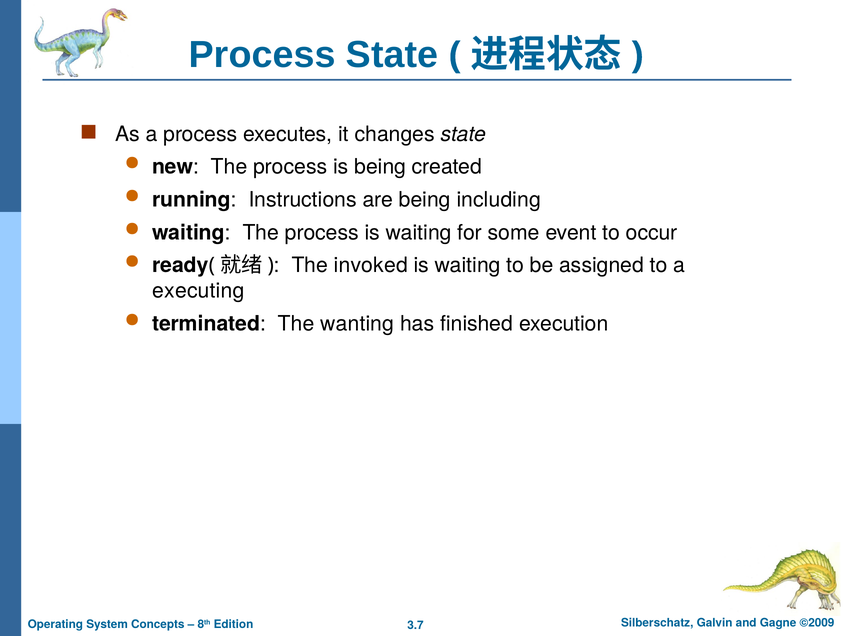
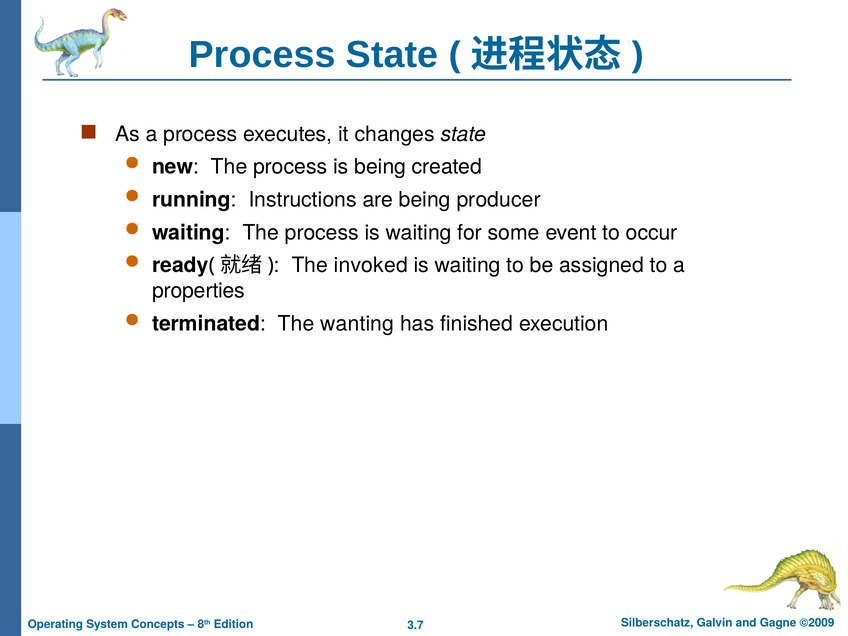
including: including -> producer (499, 200)
executing: executing -> properties (199, 291)
